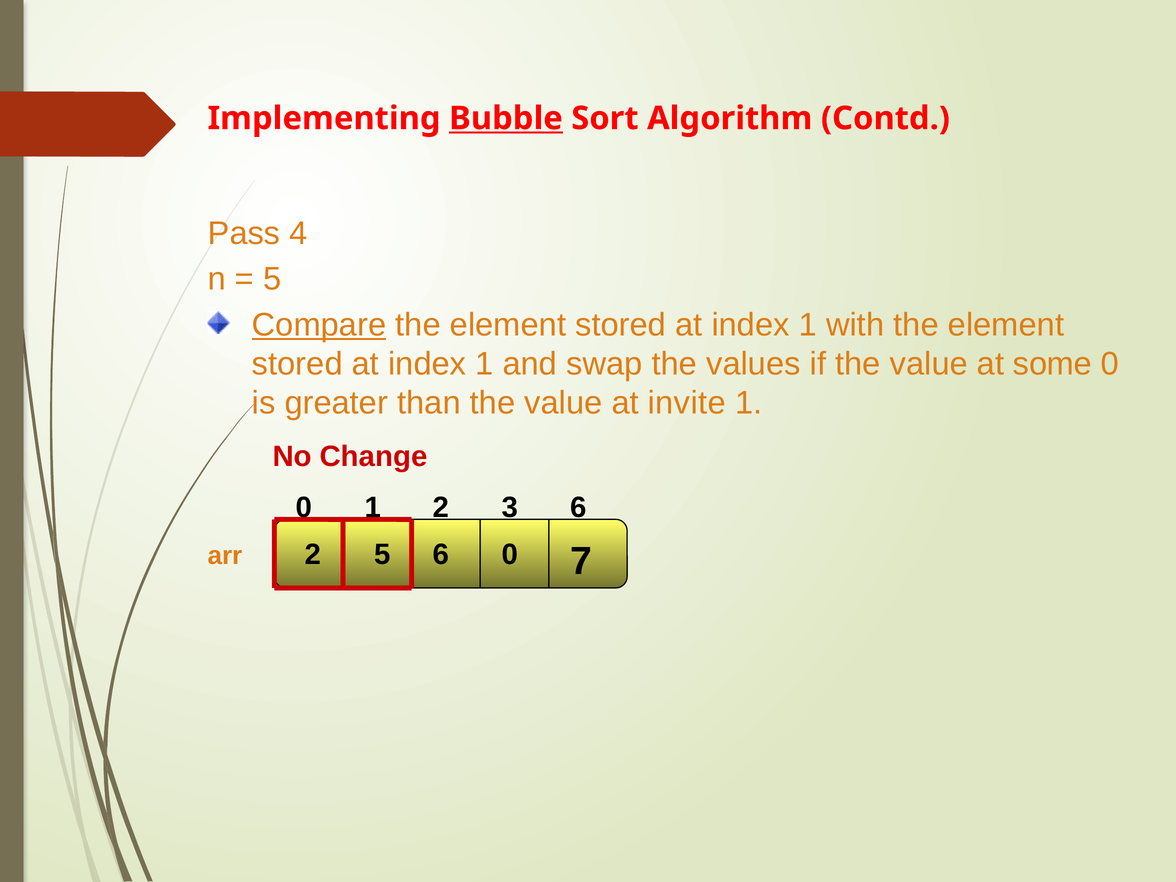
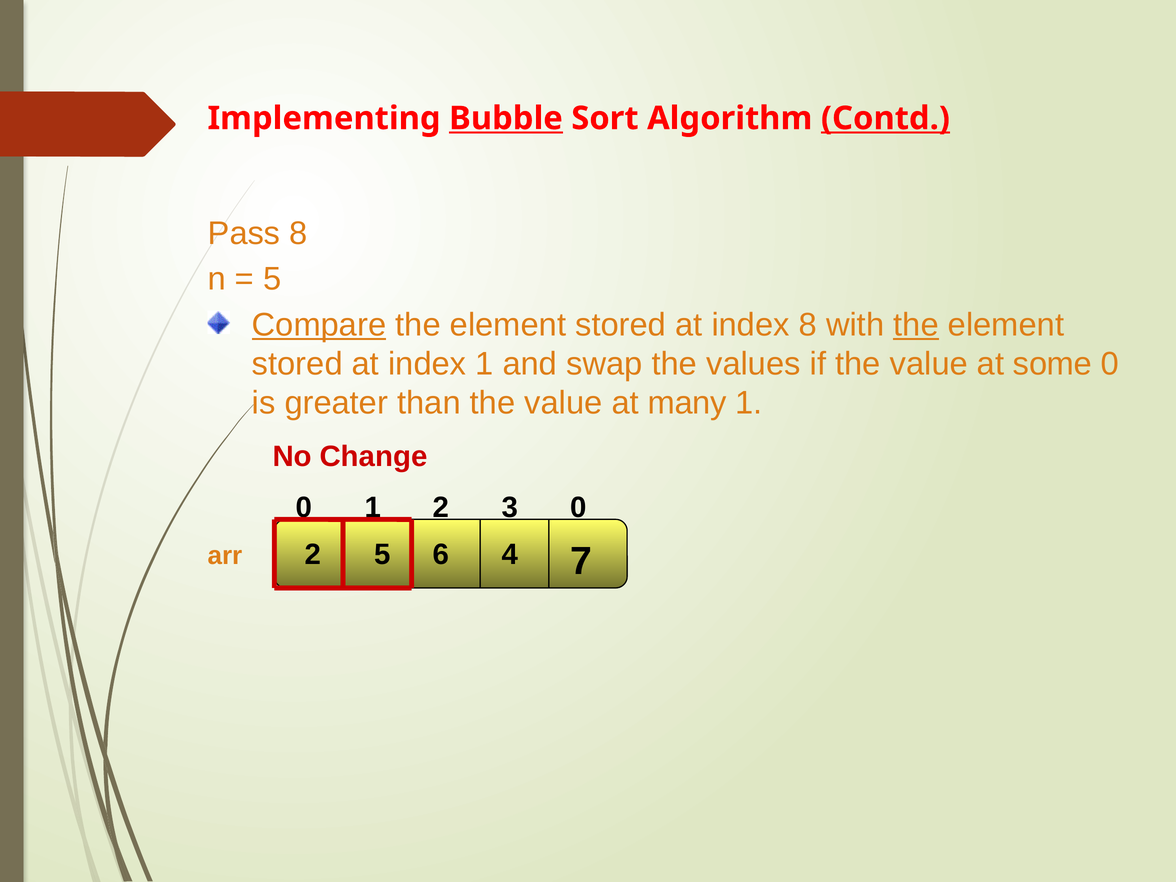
Contd underline: none -> present (885, 118)
Pass 4: 4 -> 8 (299, 233)
1: 1 -> 8 (808, 325)
the underline: none -> present (916, 325)
invite: invite -> many (687, 403)
6: 6 -> 0 (579, 507)
6 0: 0 -> 4 (510, 555)
